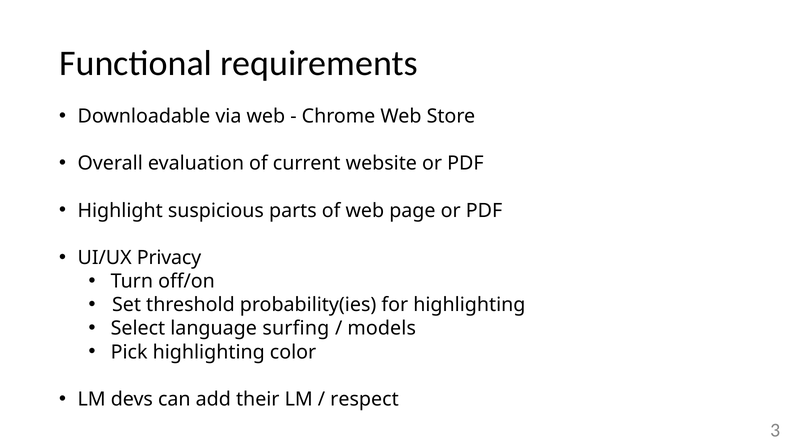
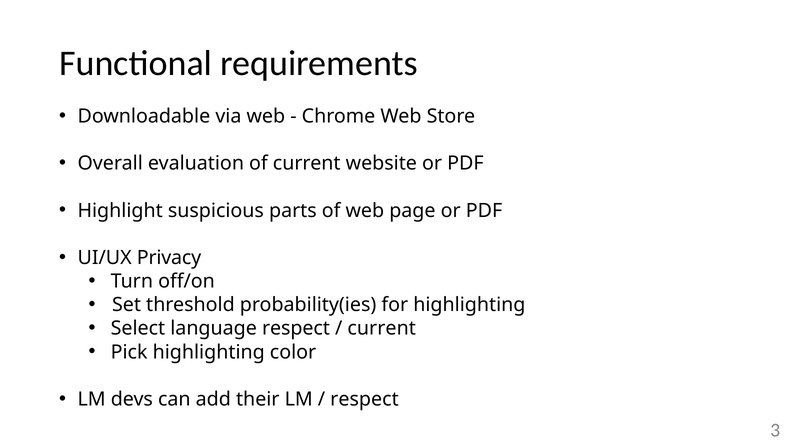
language surfing: surfing -> respect (296, 329)
models: models -> current (382, 329)
